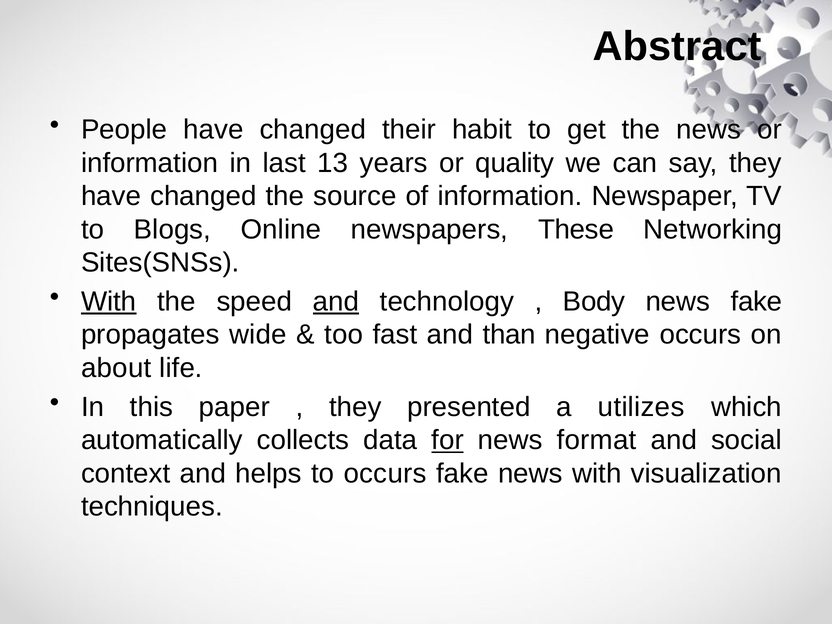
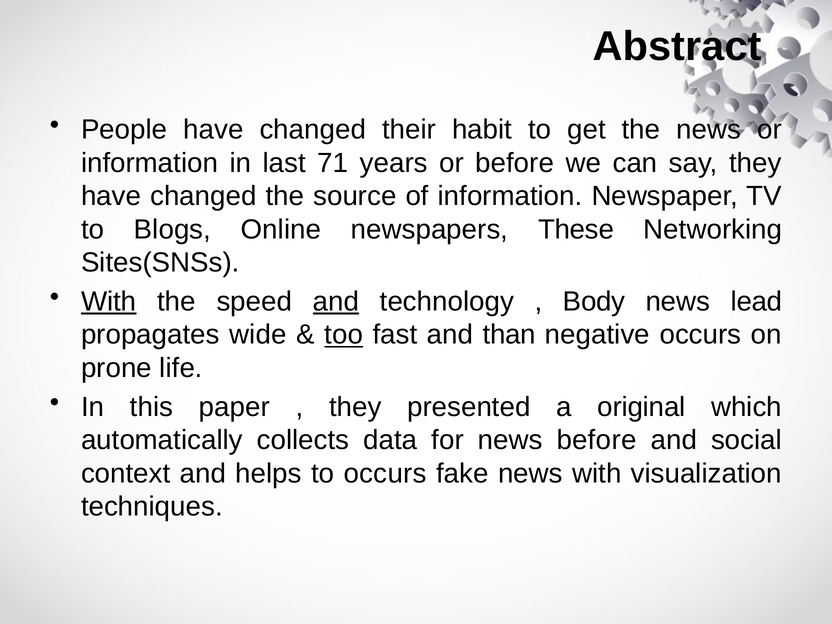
13: 13 -> 71 (333, 163)
or quality: quality -> before (515, 163)
news fake: fake -> lead (757, 302)
too underline: none -> present (344, 335)
about: about -> prone (116, 368)
utilizes: utilizes -> original (641, 407)
for underline: present -> none (448, 440)
news format: format -> before (597, 440)
